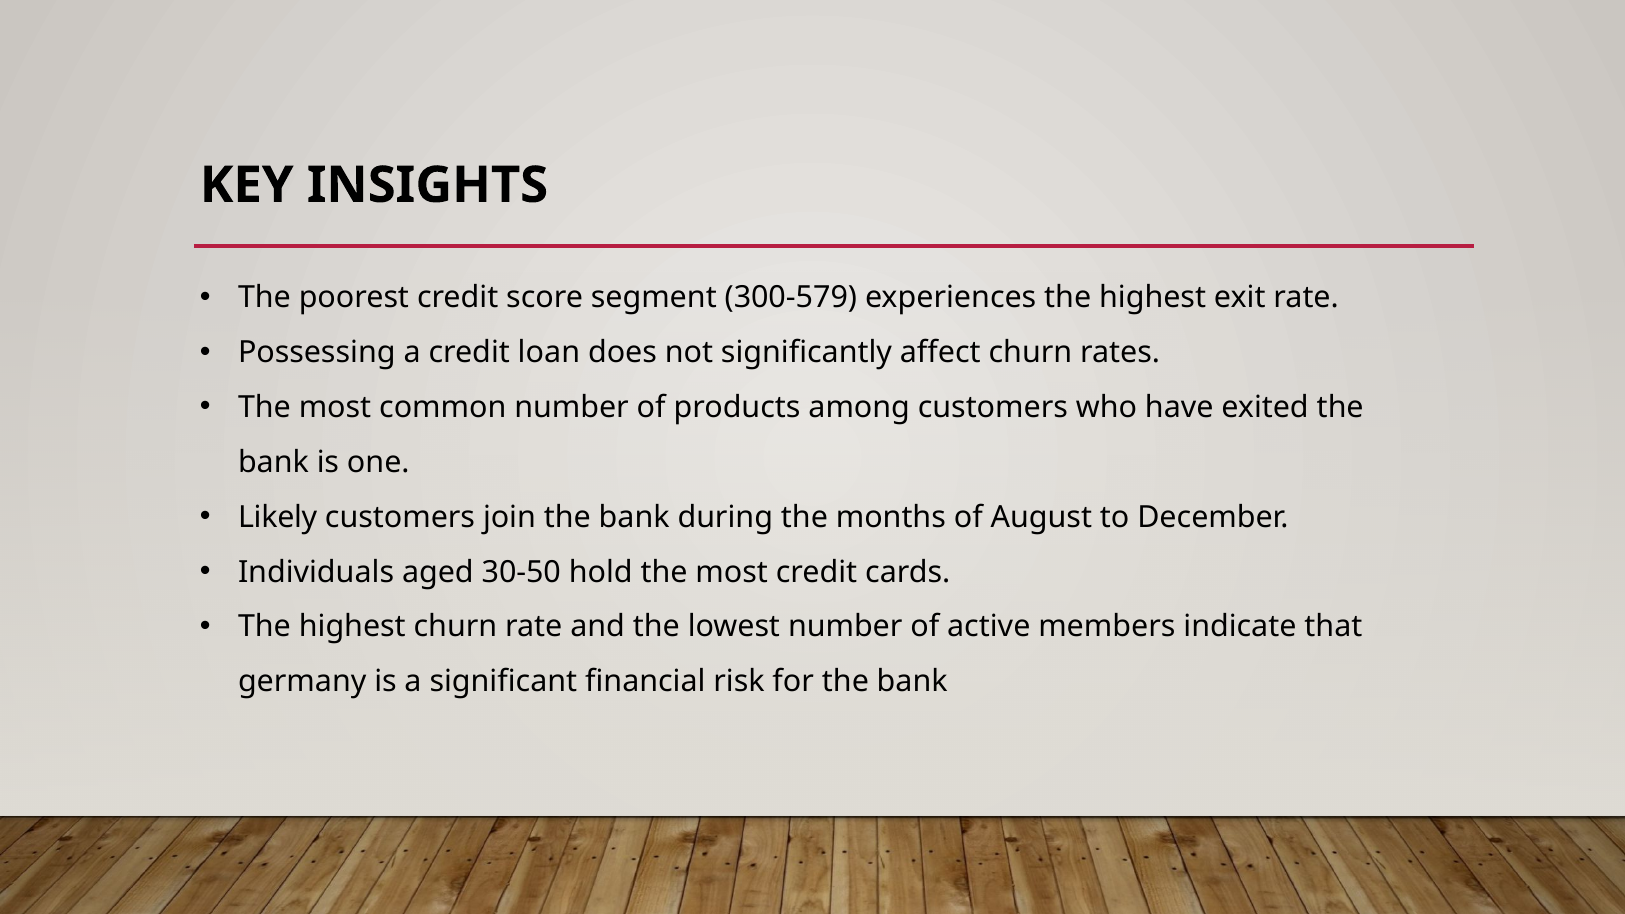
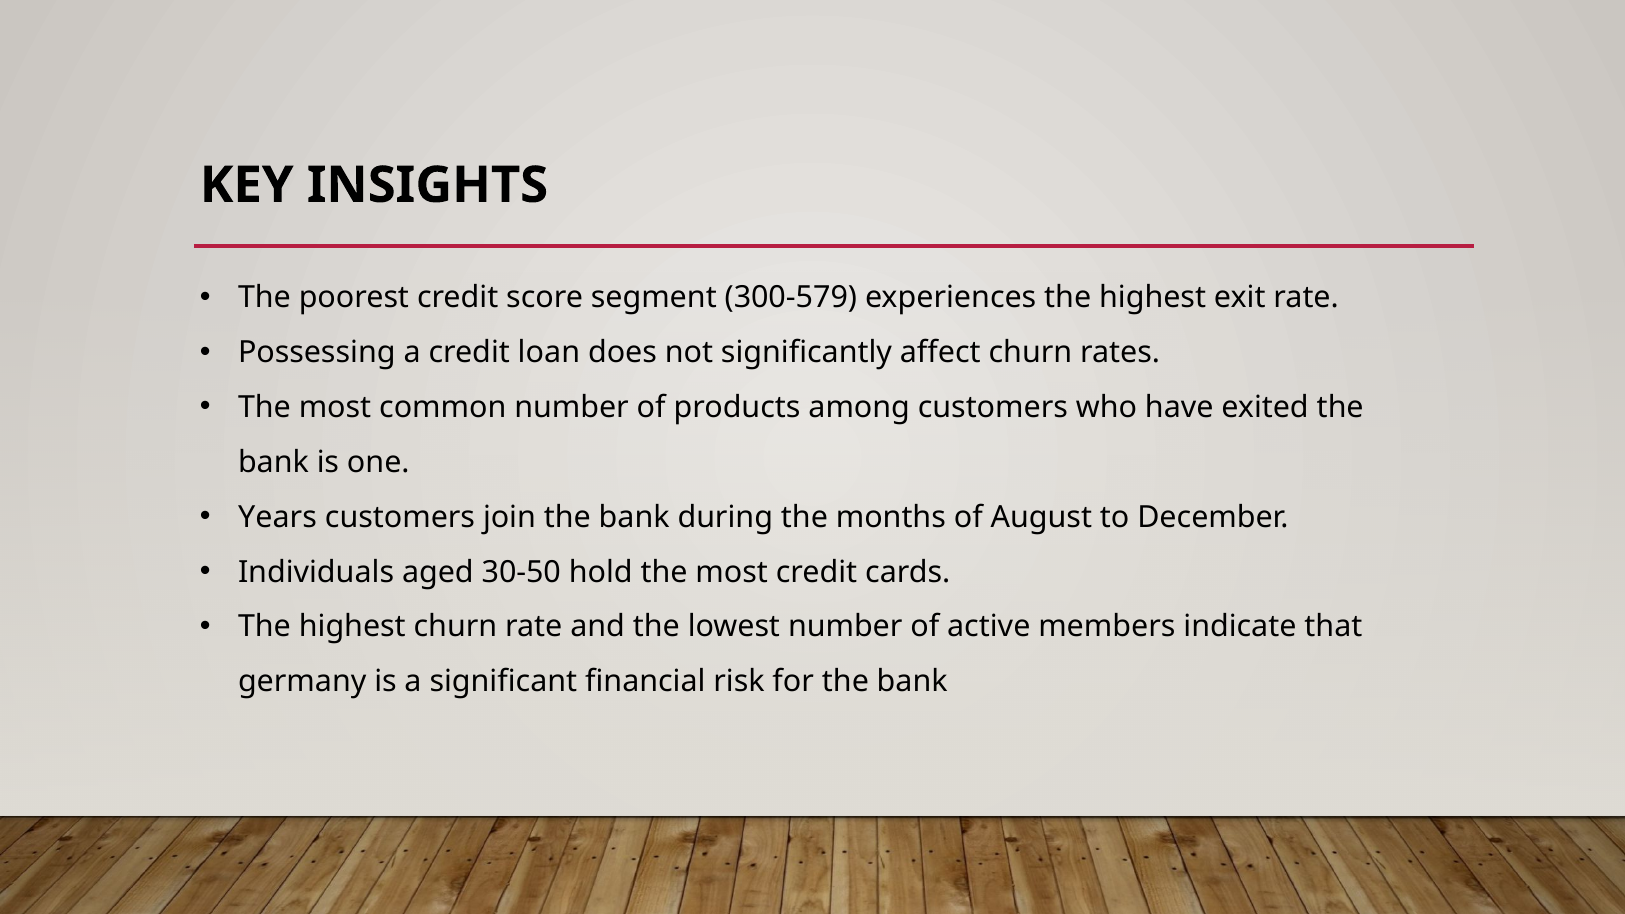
Likely: Likely -> Years (277, 517)
